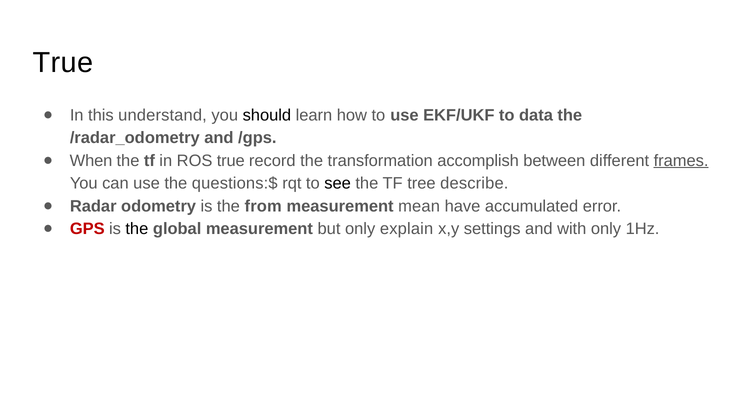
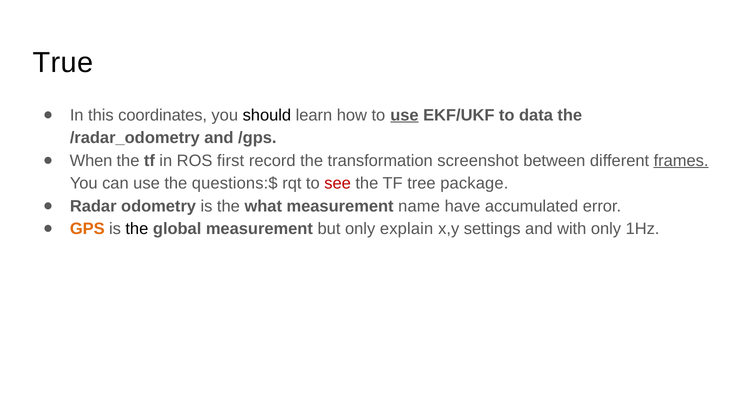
understand: understand -> coordinates (163, 115)
use underline: none -> present (404, 115)
ROS true: true -> first (231, 161)
accomplish: accomplish -> screenshot (478, 161)
see colour: black -> red (338, 183)
describe: describe -> package (474, 183)
from: from -> what (263, 206)
mean: mean -> name (419, 206)
GPS colour: red -> orange (87, 229)
